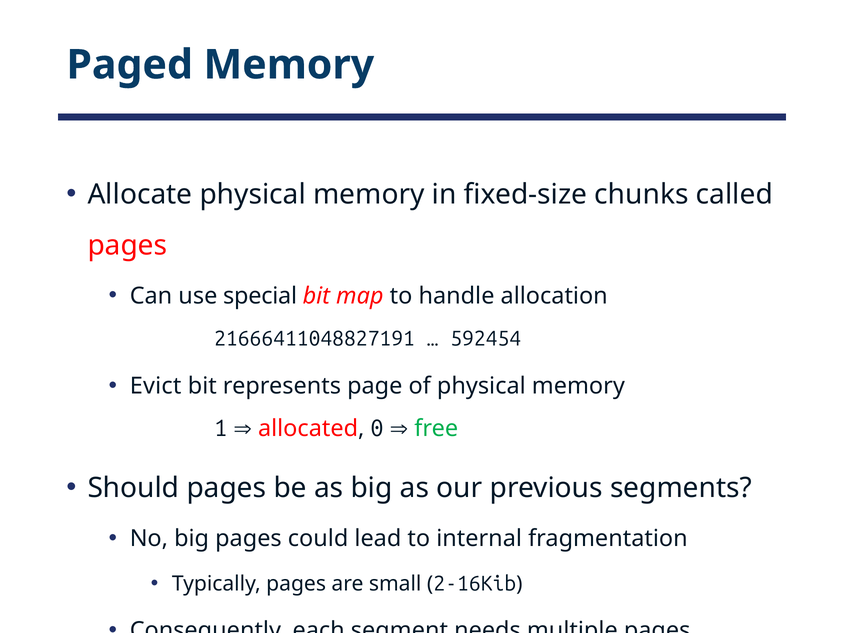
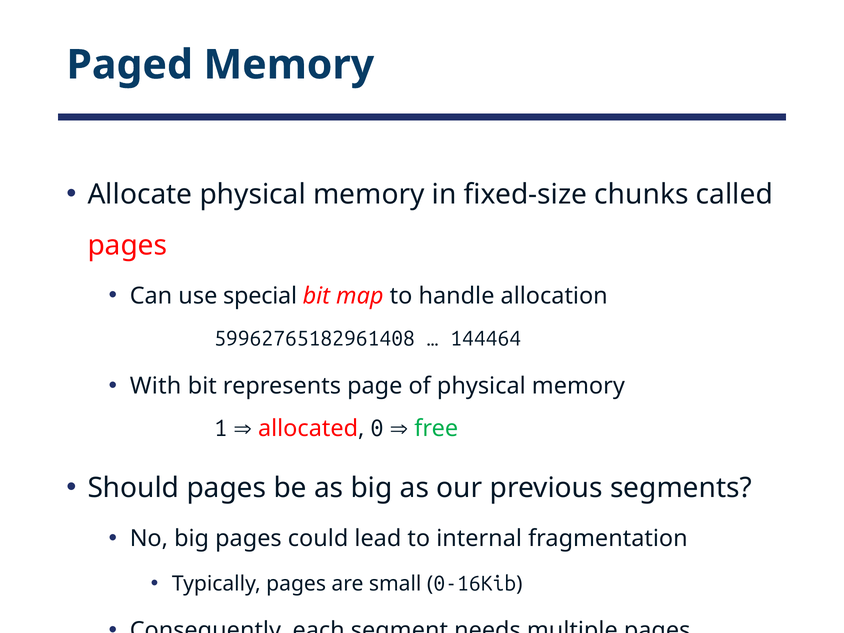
21666411048827191: 21666411048827191 -> 59962765182961408 (315, 339)
592454: 592454 -> 144464 (486, 339)
Evict: Evict -> With (156, 386)
2-16Kib: 2-16Kib -> 0-16Kib (475, 584)
